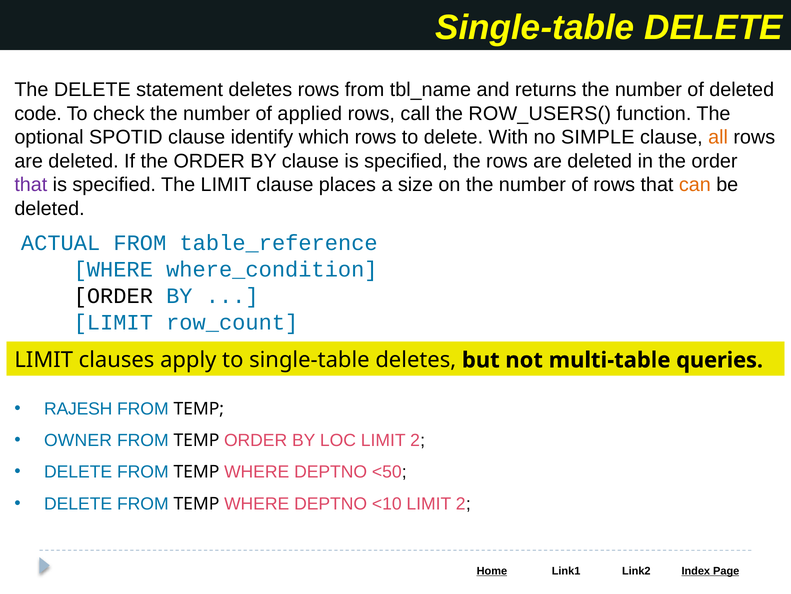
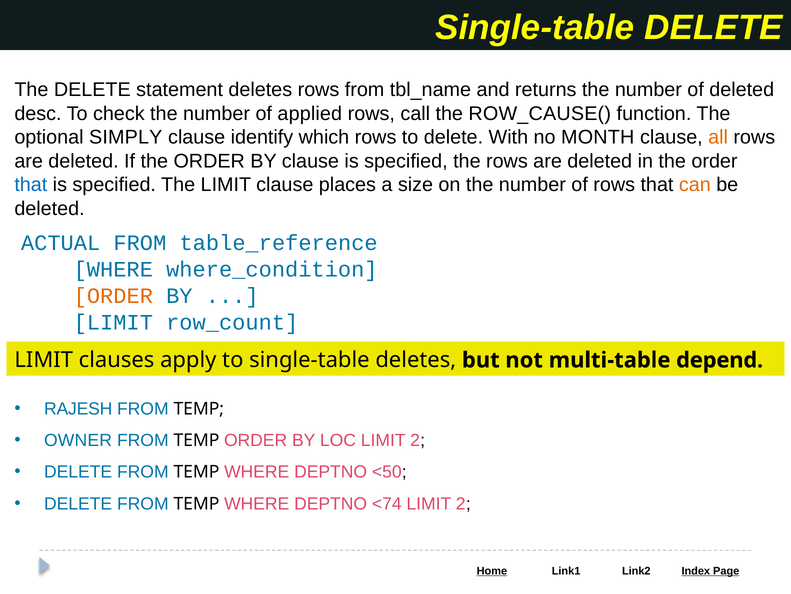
code: code -> desc (38, 113)
ROW_USERS(: ROW_USERS( -> ROW_CAUSE( (540, 113)
SPOTID: SPOTID -> SIMPLY (126, 137)
SIMPLE: SIMPLE -> MONTH (598, 137)
that colour: purple -> blue (31, 185)
ORDER colour: black -> orange (113, 295)
queries: queries -> depend (720, 360)
<10: <10 -> <74 (387, 503)
